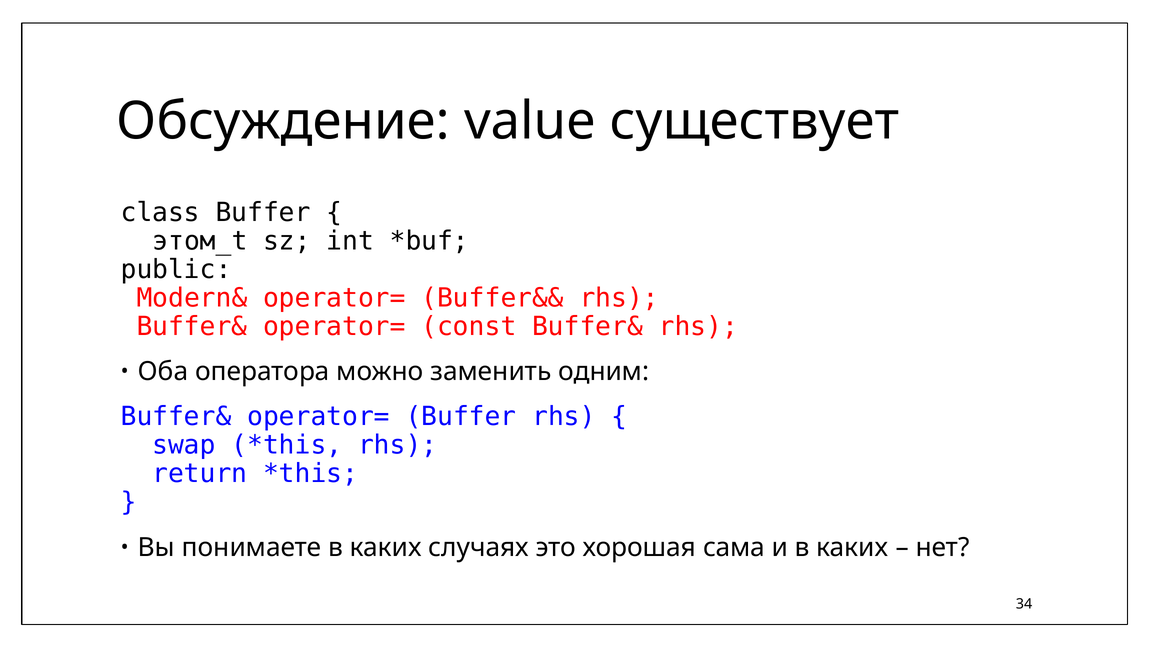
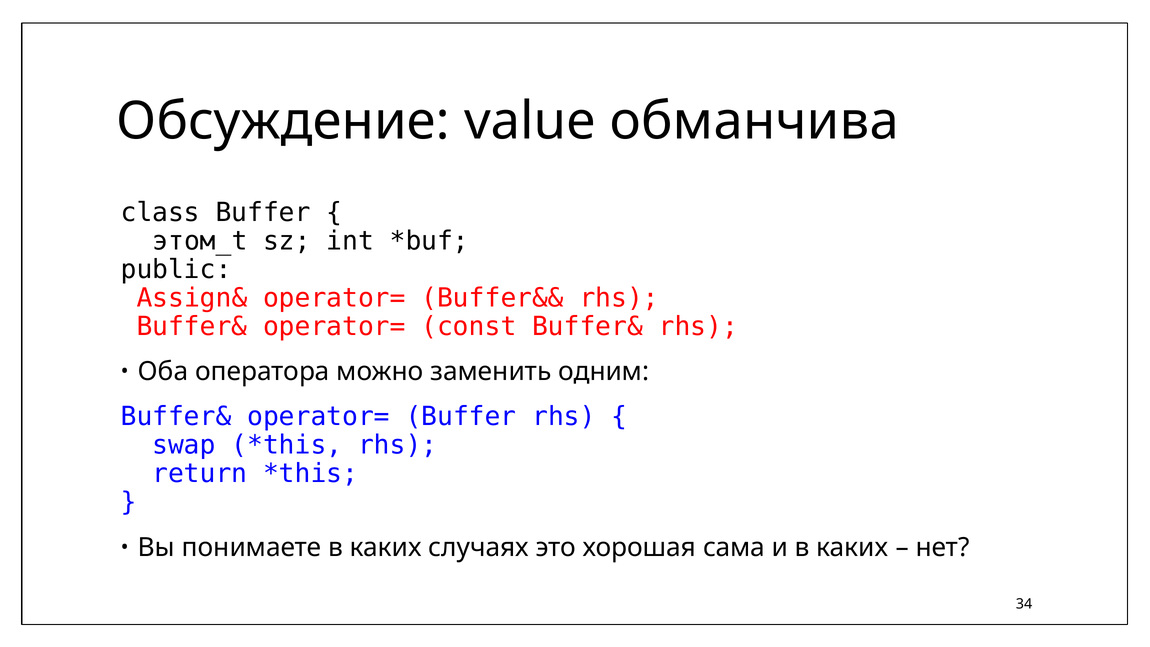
существует: существует -> обманчива (754, 121)
Modern&: Modern& -> Assign& (192, 298)
